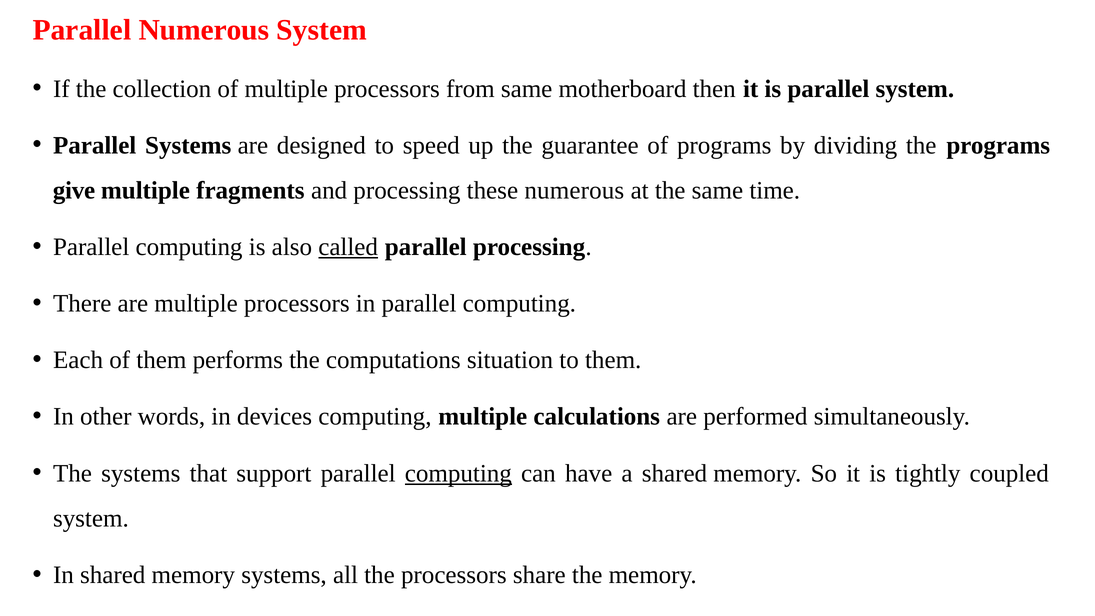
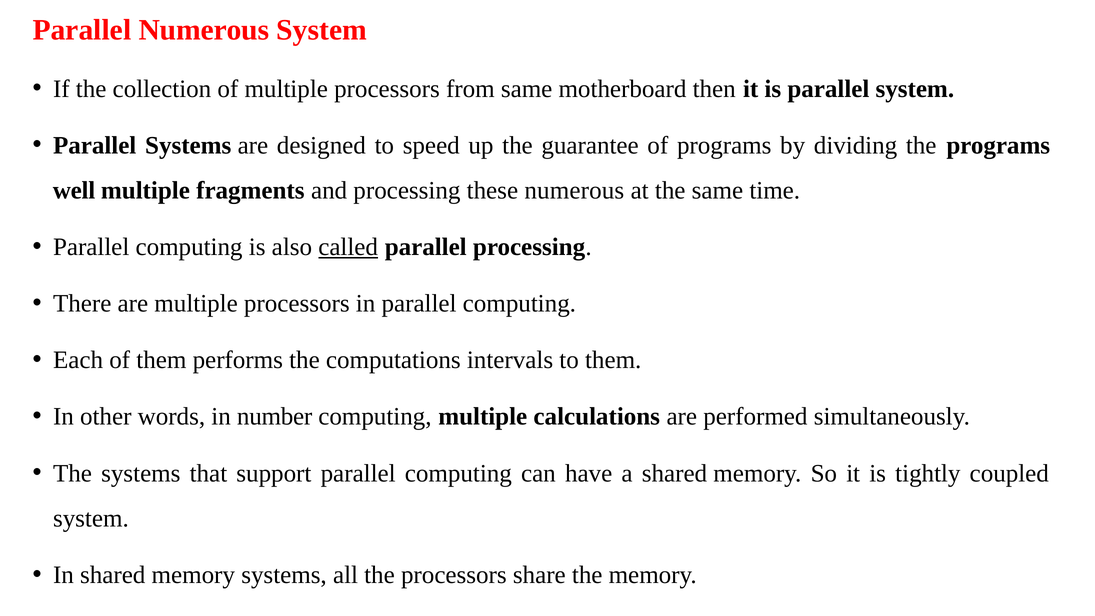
give: give -> well (74, 190)
situation: situation -> intervals (510, 360)
devices: devices -> number (275, 417)
computing underline: present -> none (458, 473)
